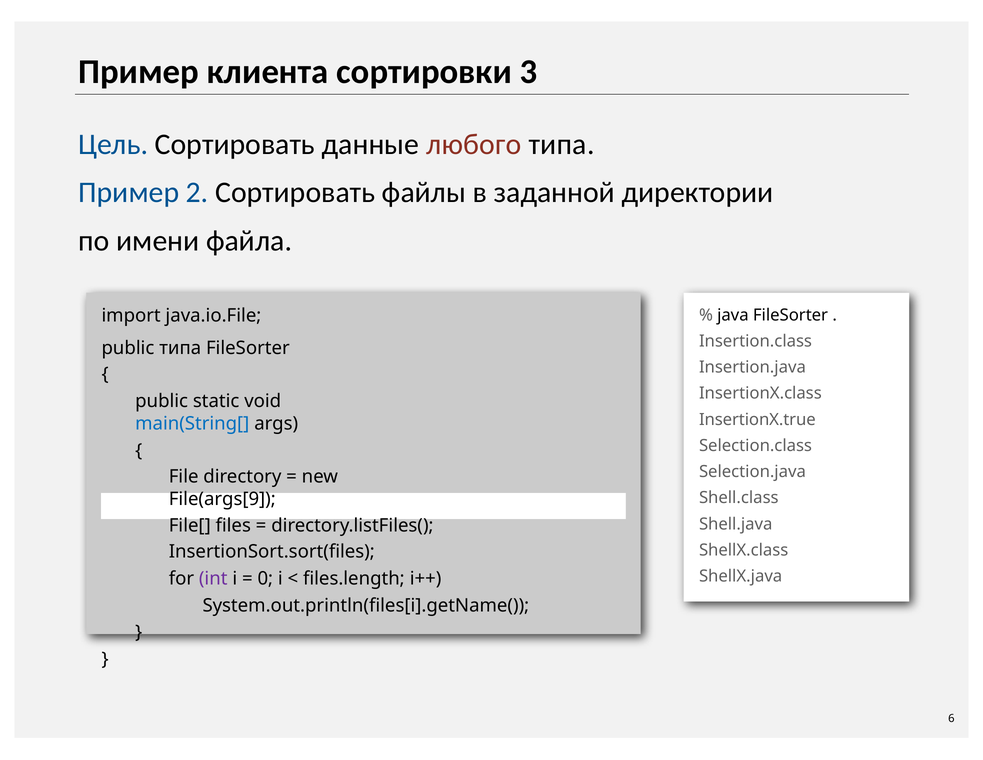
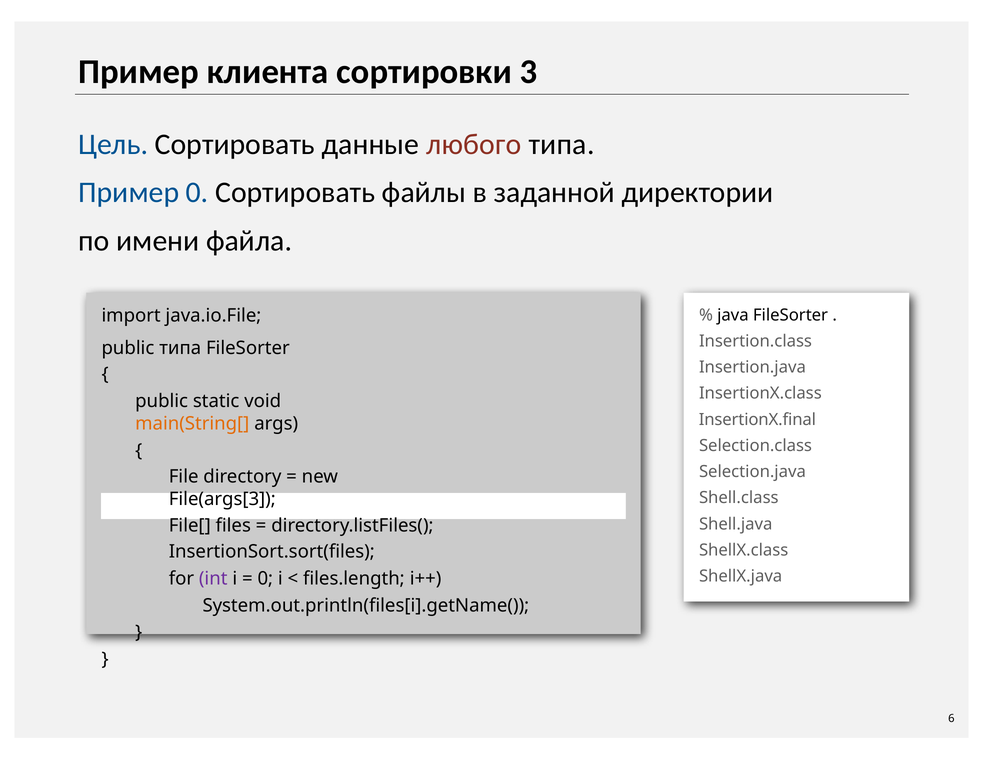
Пример 2: 2 -> 0 (197, 192)
InsertionX.true: InsertionX.true -> InsertionX.final (757, 419)
main(String[ colour: blue -> orange (192, 423)
File(args[9: File(args[9 -> File(args[3 (222, 499)
